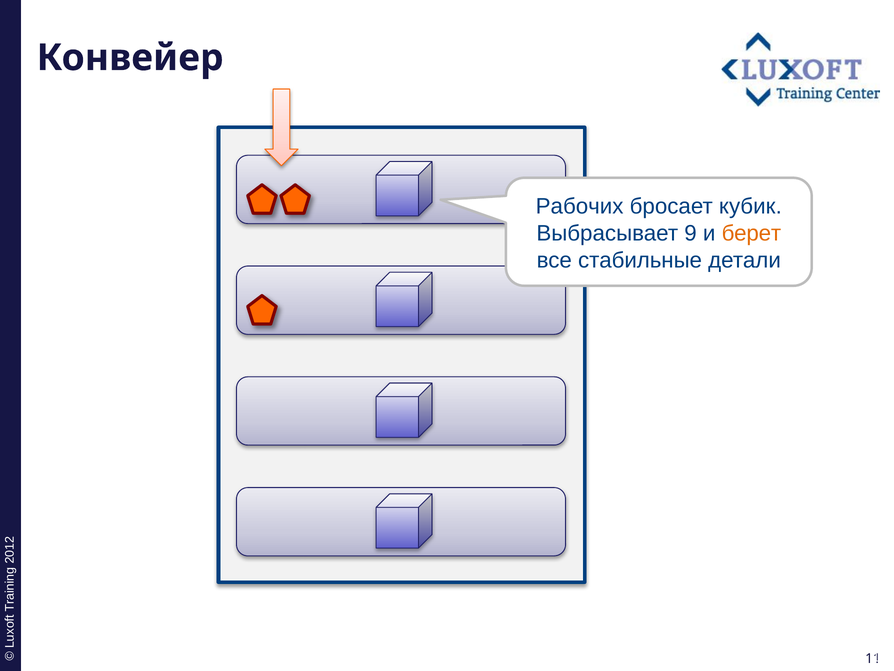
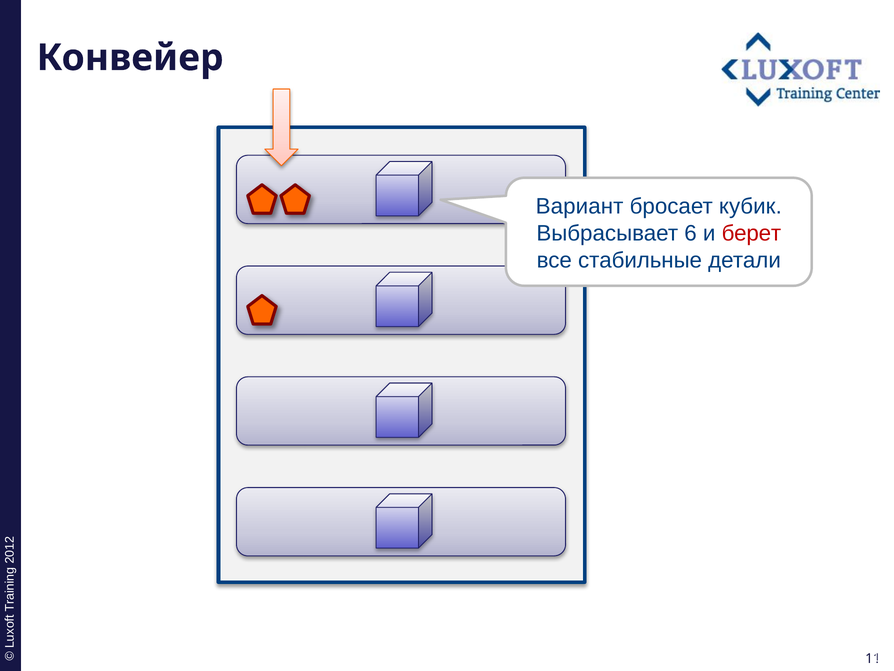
Рабочих: Рабочих -> Вариант (580, 206)
9: 9 -> 6 (691, 233)
берет colour: orange -> red (751, 233)
